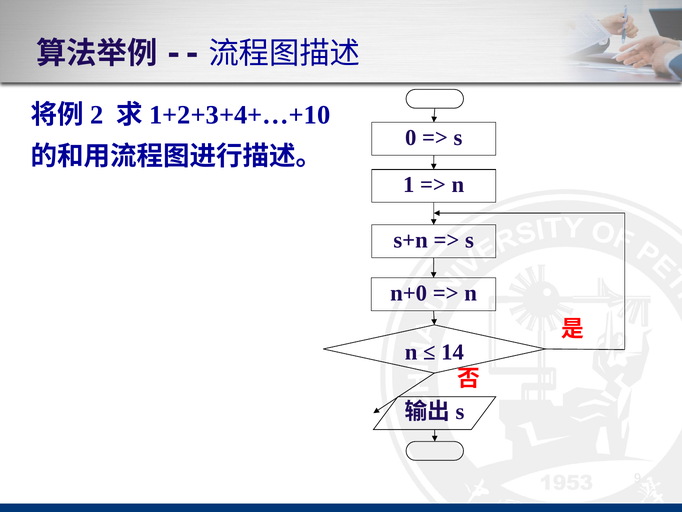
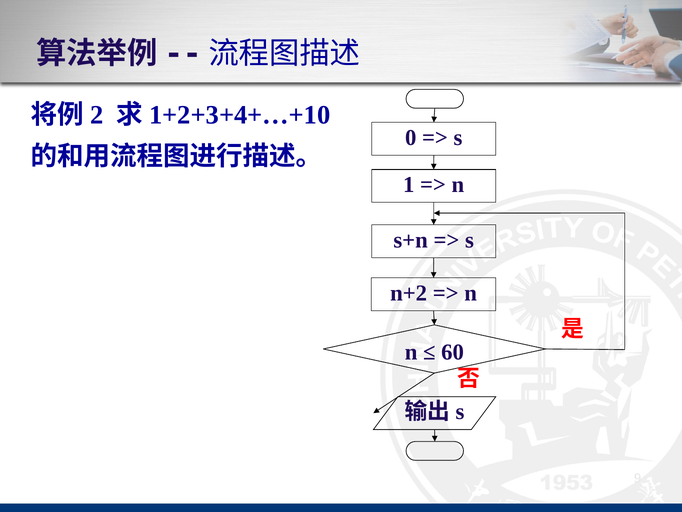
n+0: n+0 -> n+2 (409, 293)
14: 14 -> 60 (453, 352)
